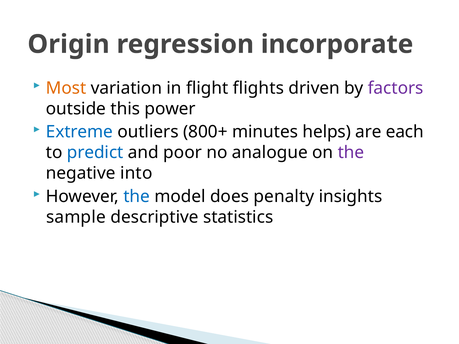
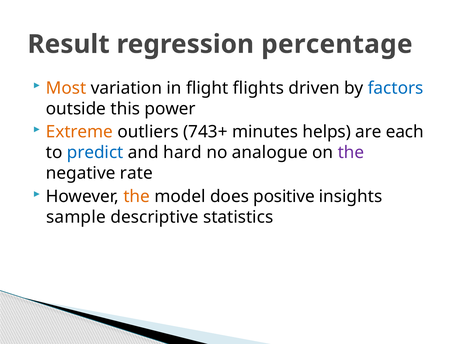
Origin: Origin -> Result (69, 44)
incorporate: incorporate -> percentage (337, 44)
factors colour: purple -> blue (396, 88)
Extreme colour: blue -> orange (79, 132)
800+: 800+ -> 743+ (205, 132)
poor: poor -> hard (183, 153)
into: into -> rate (136, 173)
the colour: blue -> orange (137, 197)
penalty: penalty -> positive (284, 197)
